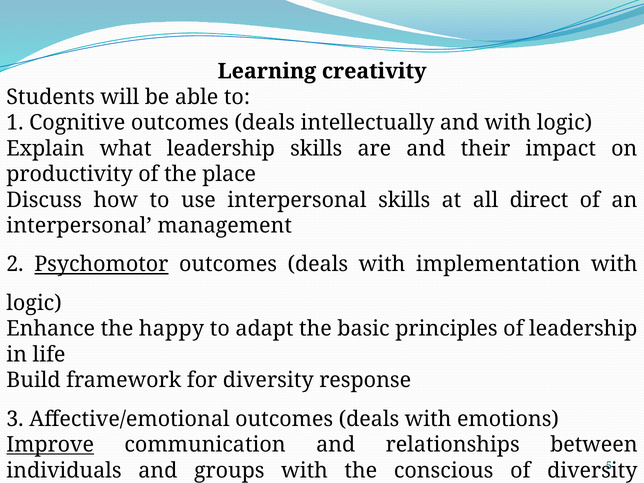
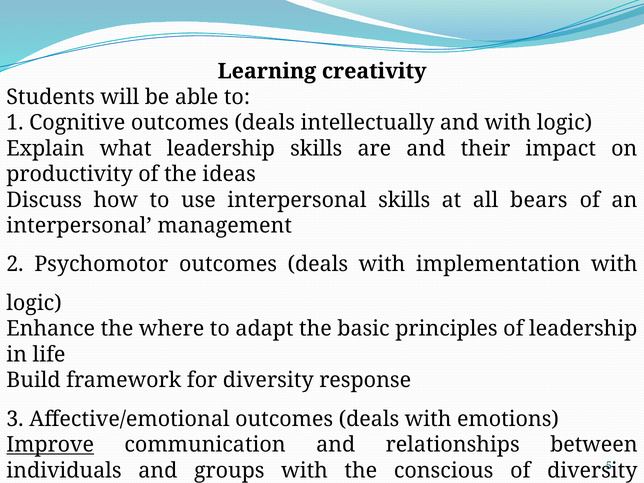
place: place -> ideas (229, 174)
direct: direct -> bears (539, 200)
Psychomotor underline: present -> none (101, 264)
happy: happy -> where (172, 329)
